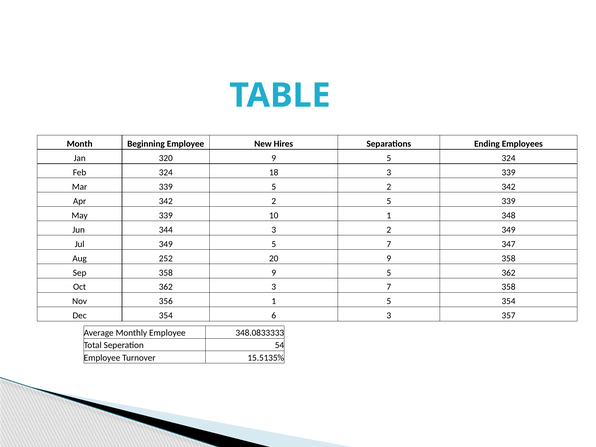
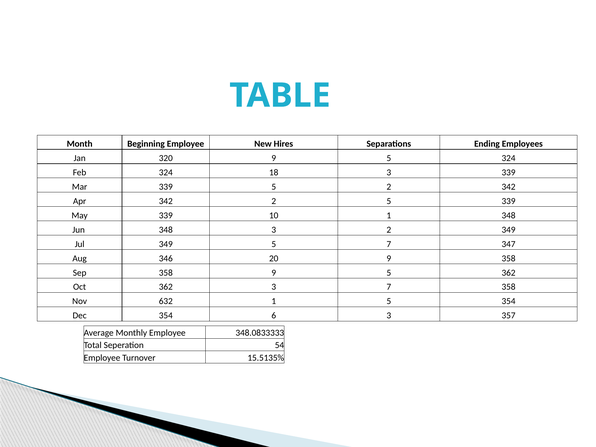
Jun 344: 344 -> 348 (166, 230)
252: 252 -> 346 (166, 258)
356: 356 -> 632 (166, 301)
